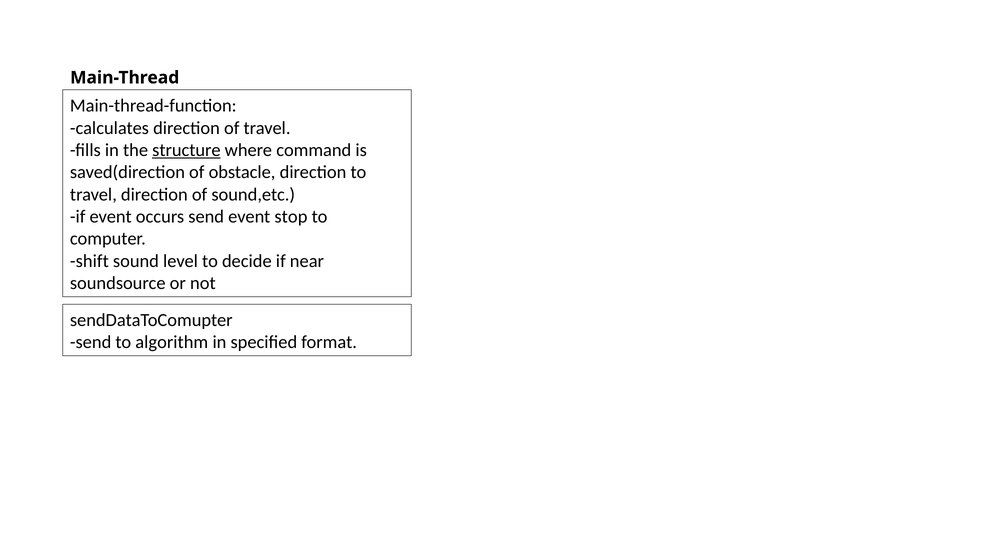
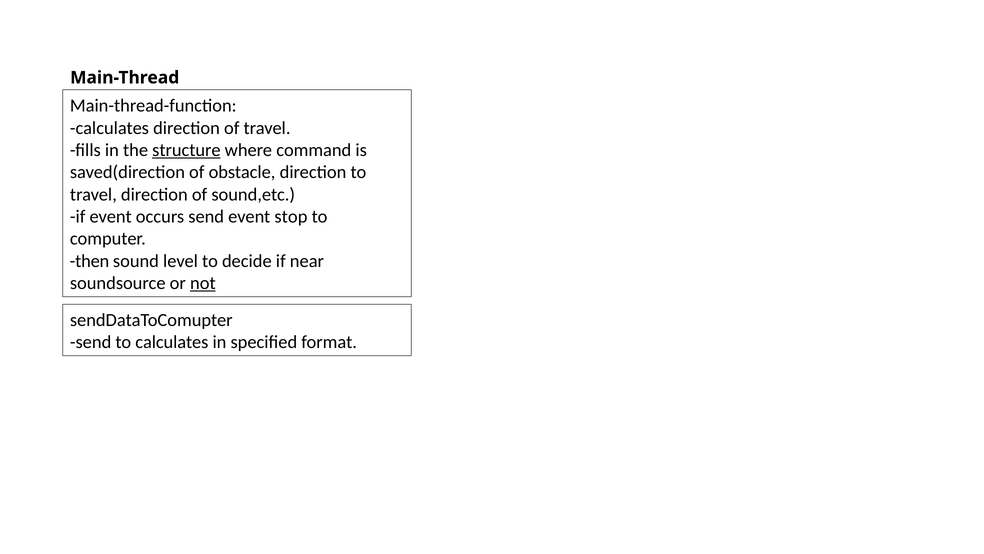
shift: shift -> then (90, 261)
not underline: none -> present (203, 283)
to algorithm: algorithm -> calculates (172, 342)
